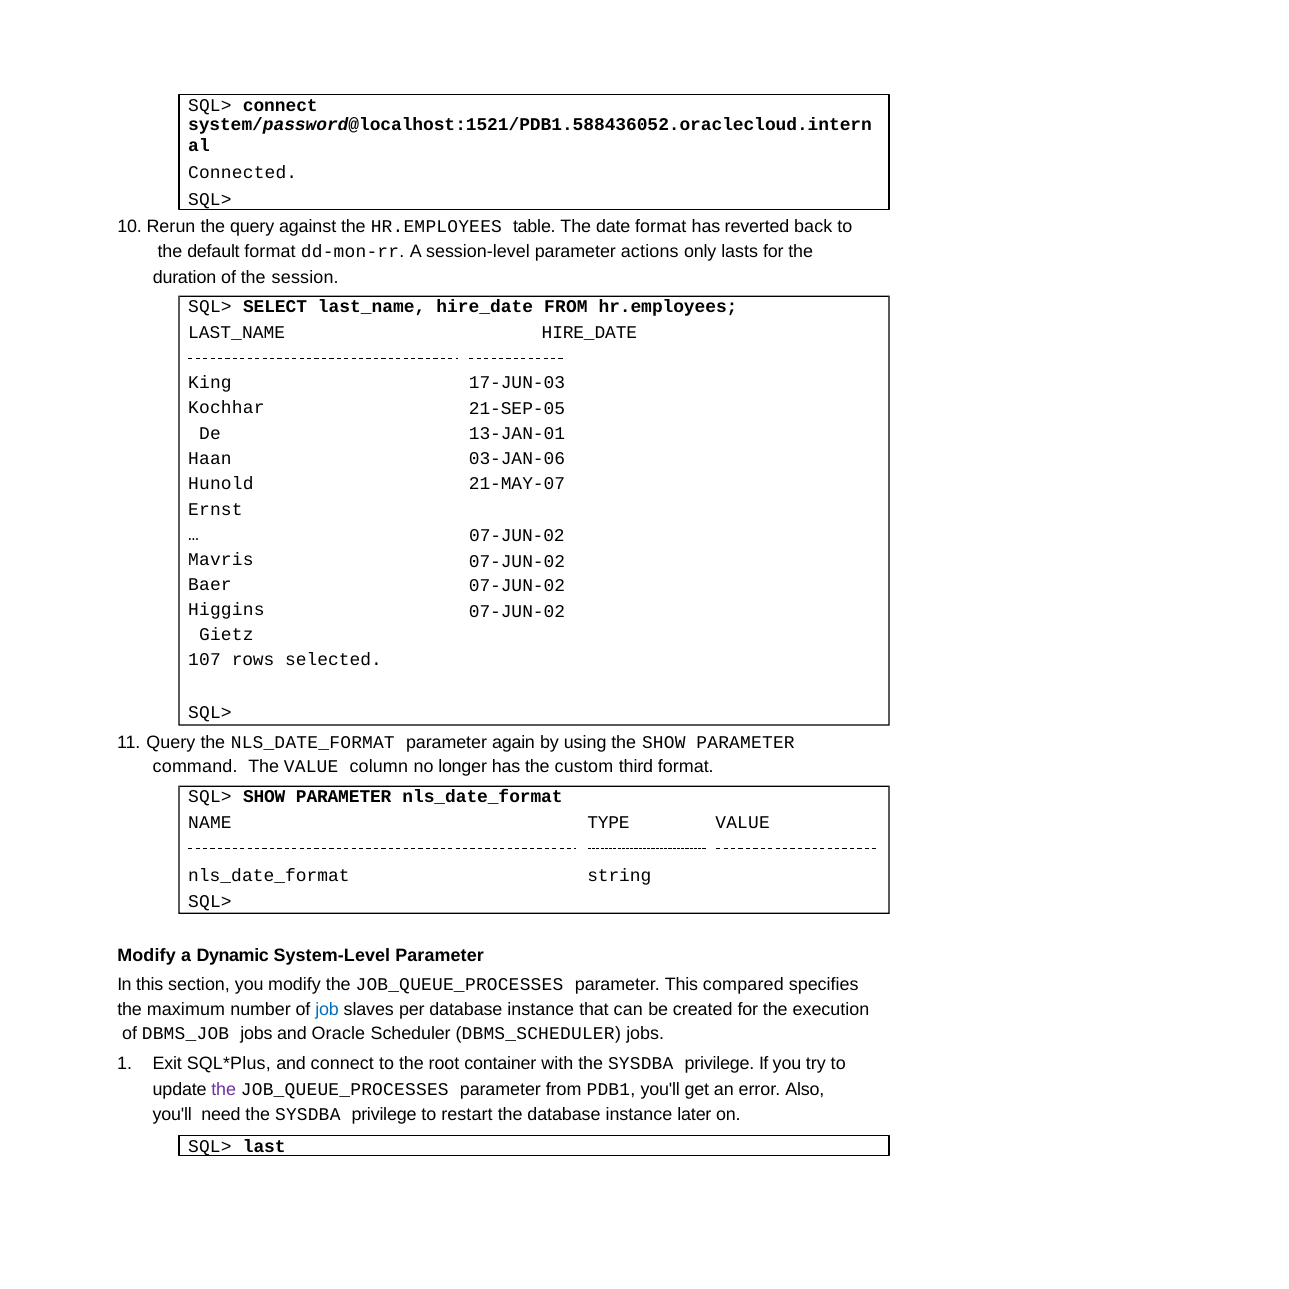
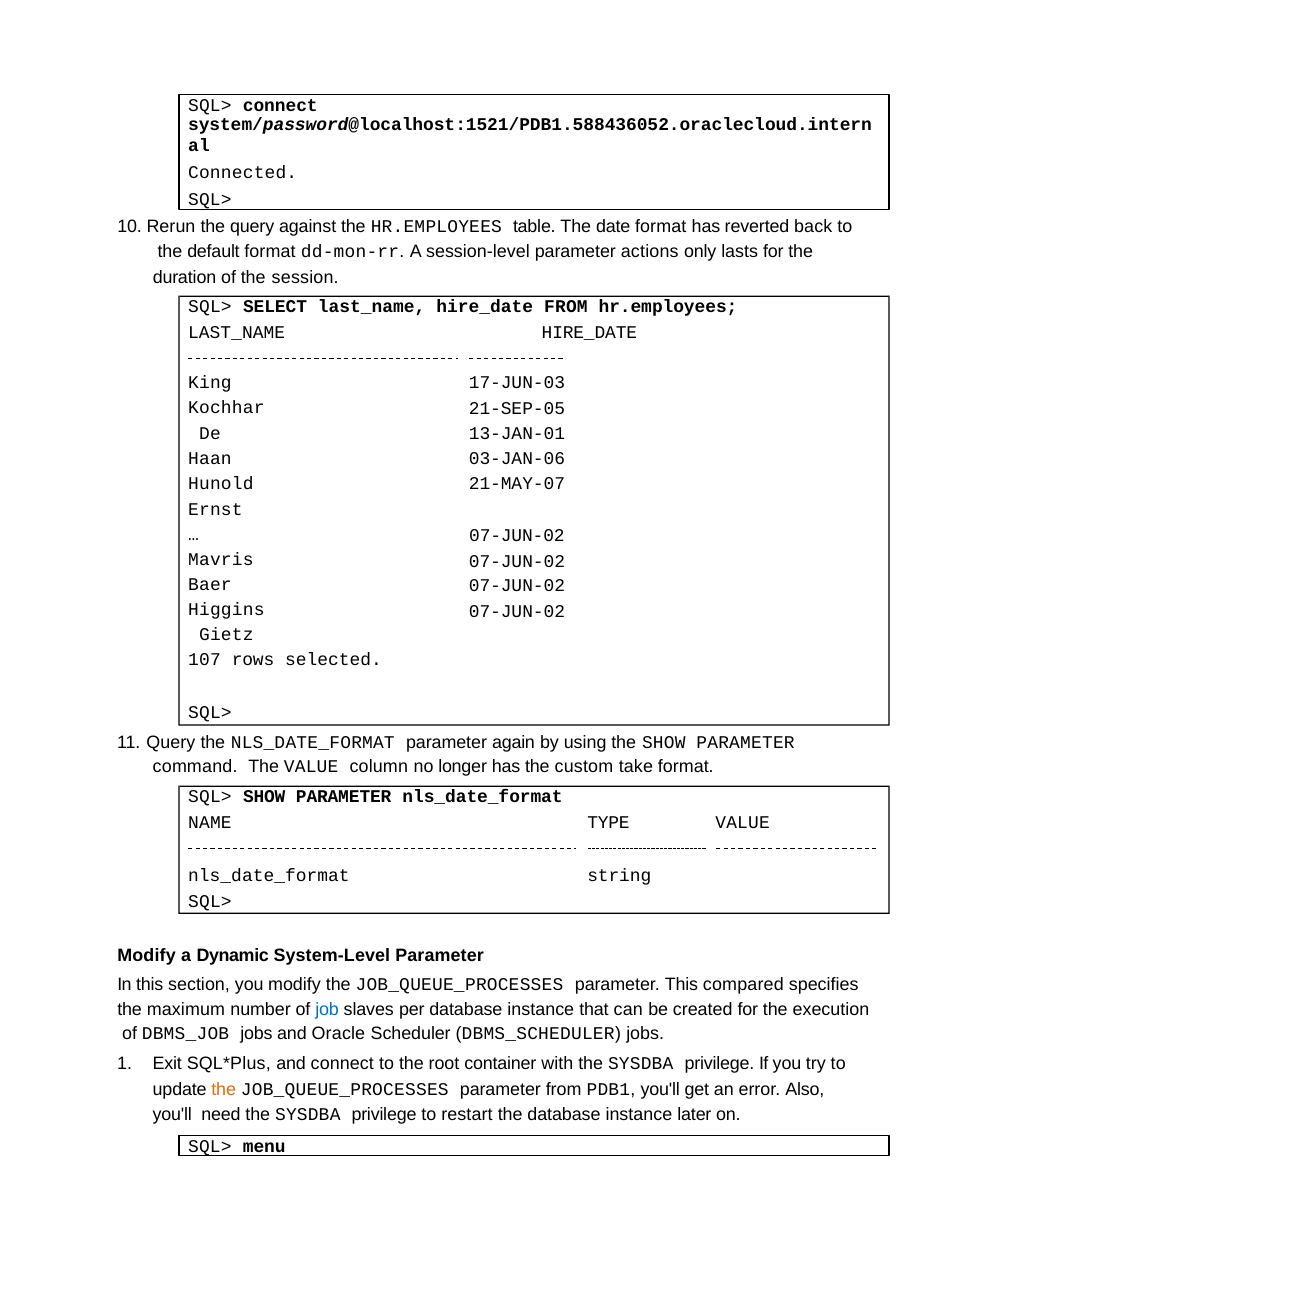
third: third -> take (636, 766)
the colour: purple -> orange (224, 1089)
last: last -> menu (264, 1146)
